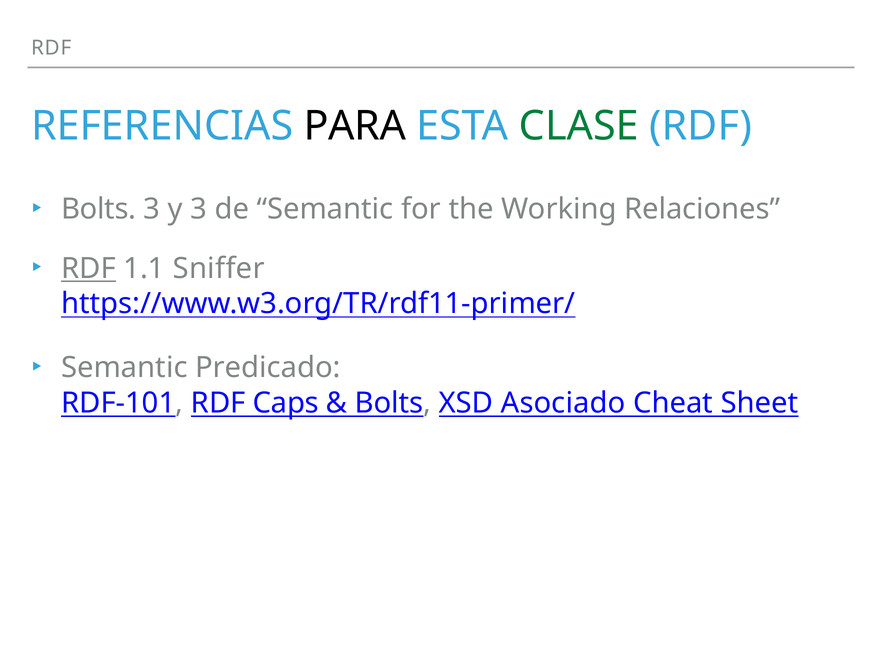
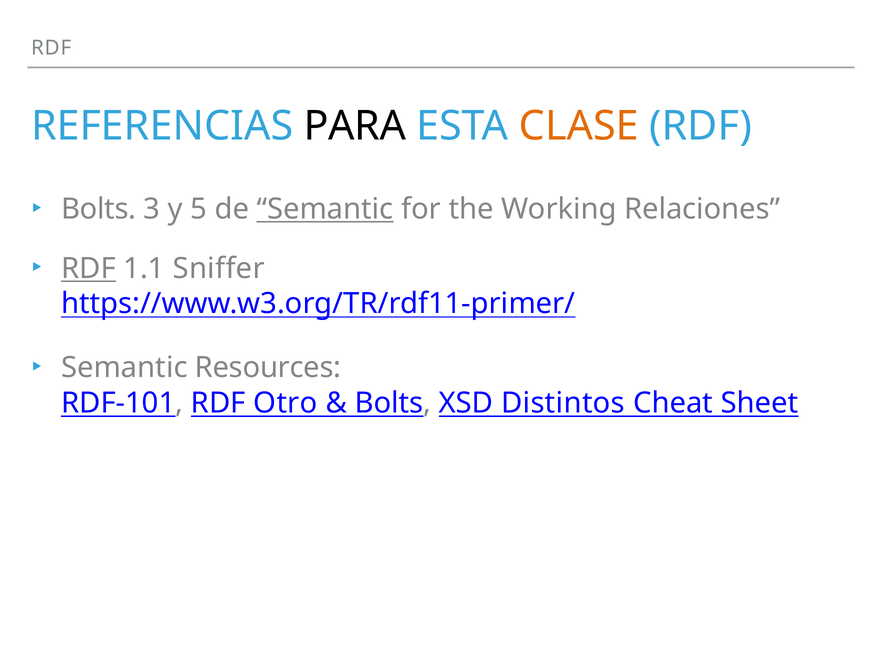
CLASE colour: green -> orange (579, 126)
y 3: 3 -> 5 (199, 209)
Semantic underline: none -> present (325, 209)
Predicado: Predicado -> Resources (268, 368)
Caps: Caps -> Otro (285, 403)
Asociado: Asociado -> Distintos (563, 403)
